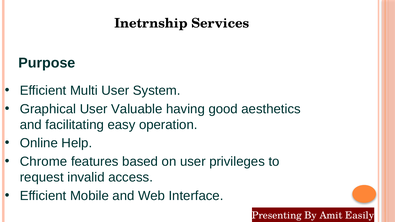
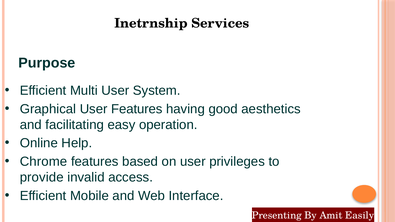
User Valuable: Valuable -> Features (137, 109)
request: request -> provide (42, 177)
